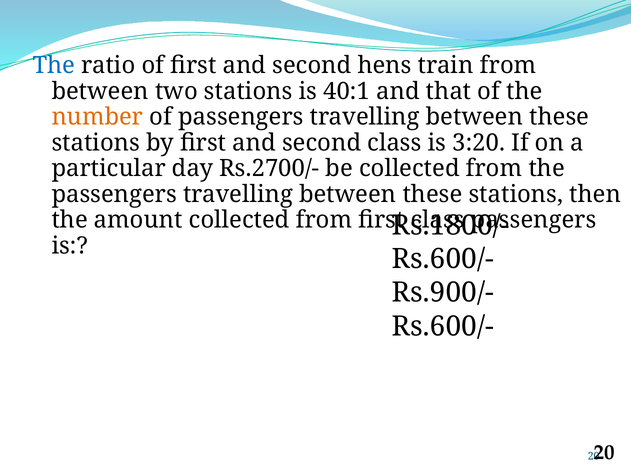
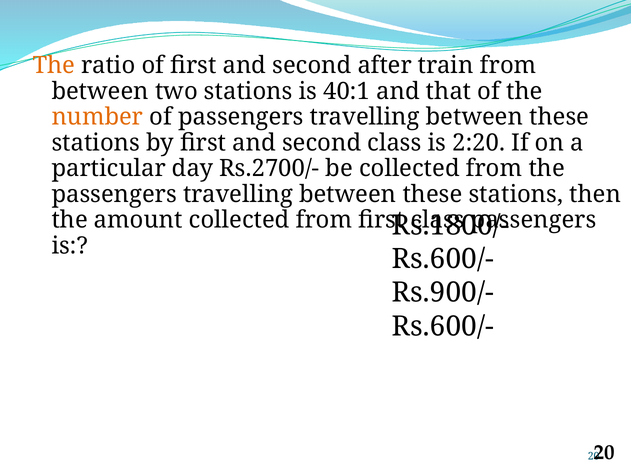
The colour: blue -> orange (54, 65)
hens: hens -> after (385, 65)
3:20: 3:20 -> 2:20 (479, 143)
